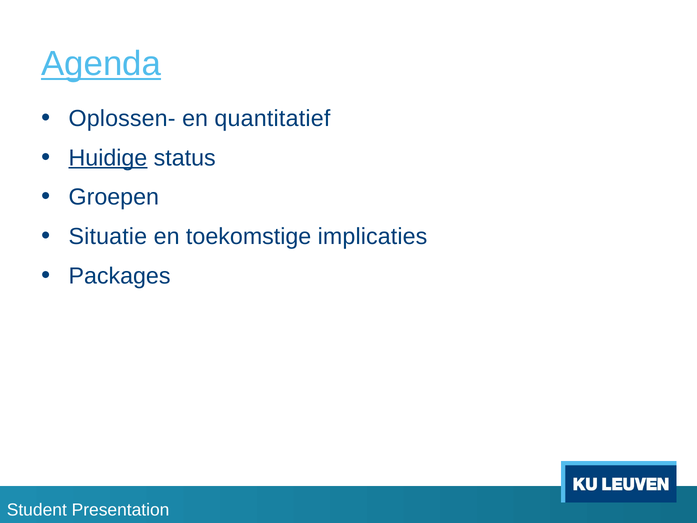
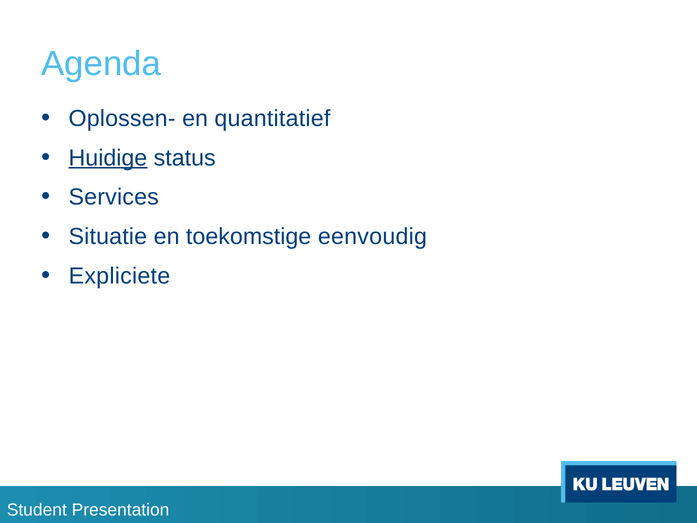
Agenda underline: present -> none (101, 64)
Groepen: Groepen -> Services (114, 197)
implicaties: implicaties -> eenvoudig (372, 236)
Packages: Packages -> Expliciete (119, 276)
